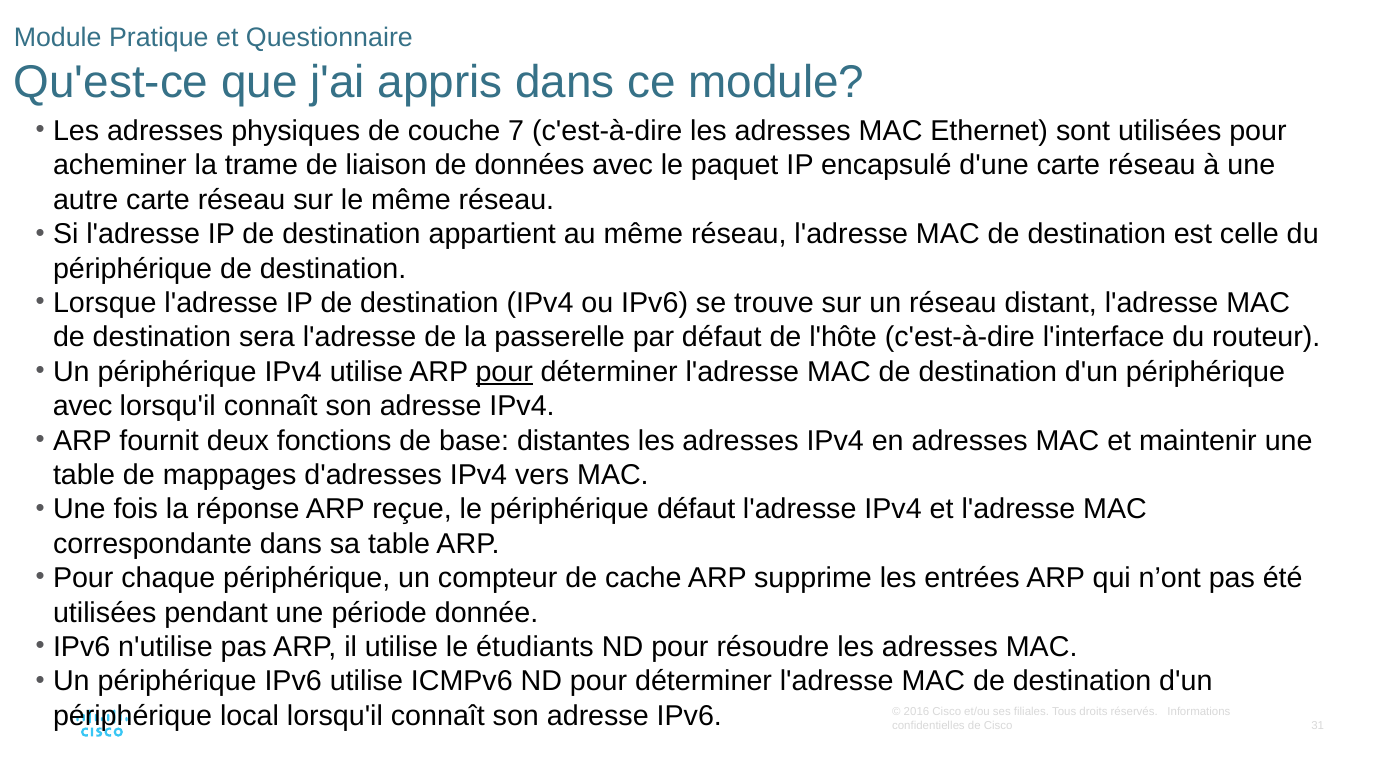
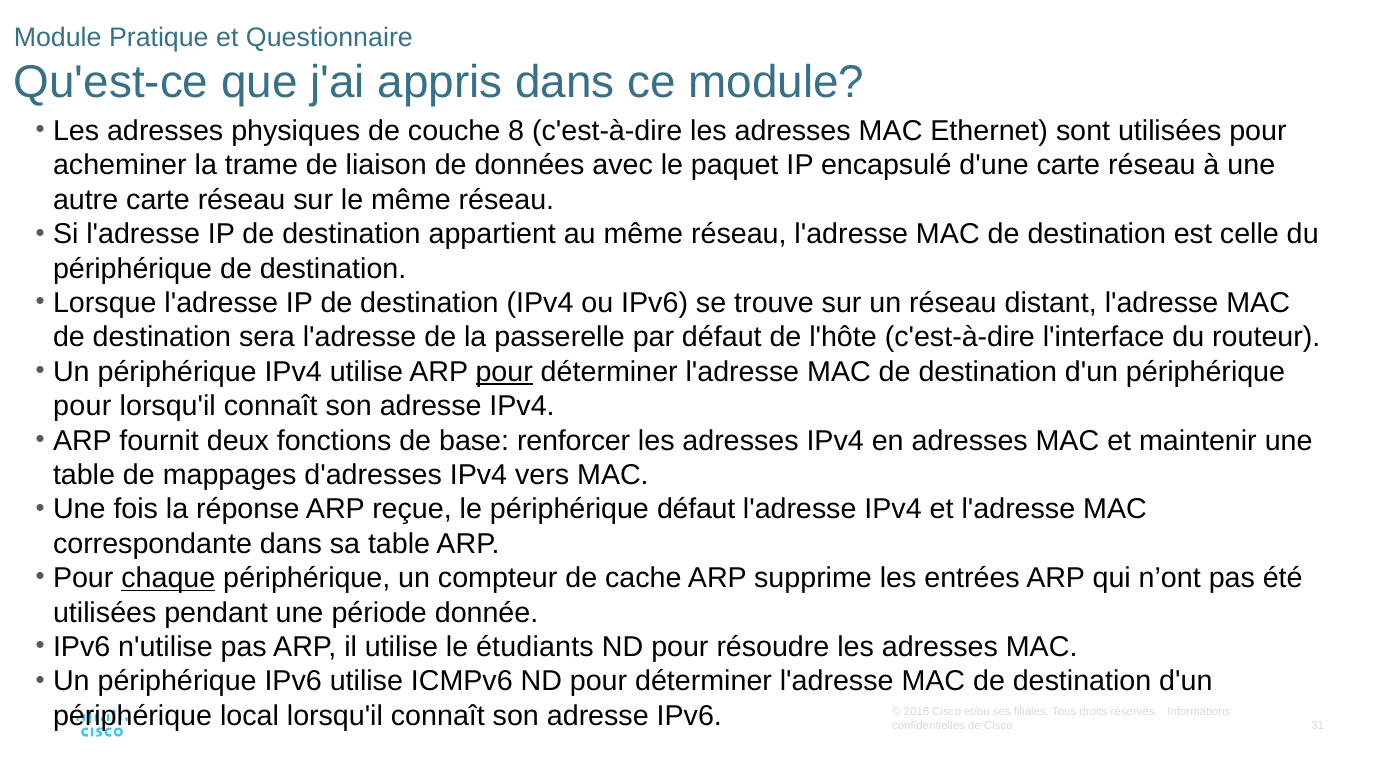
7: 7 -> 8 (516, 131)
avec: avec -> pour (82, 406)
distantes: distantes -> renforcer (574, 441)
chaque underline: none -> present (168, 578)
